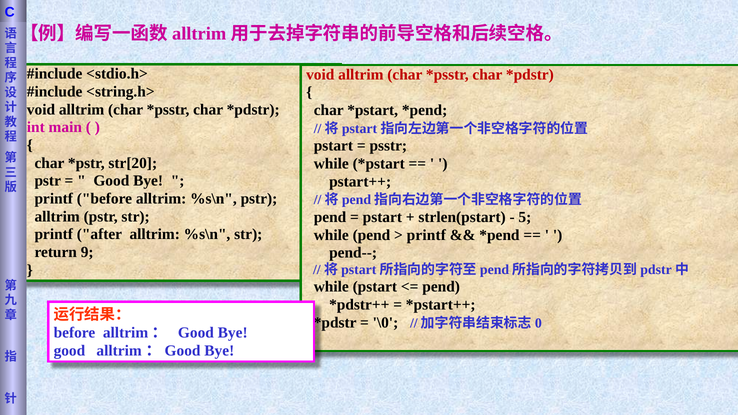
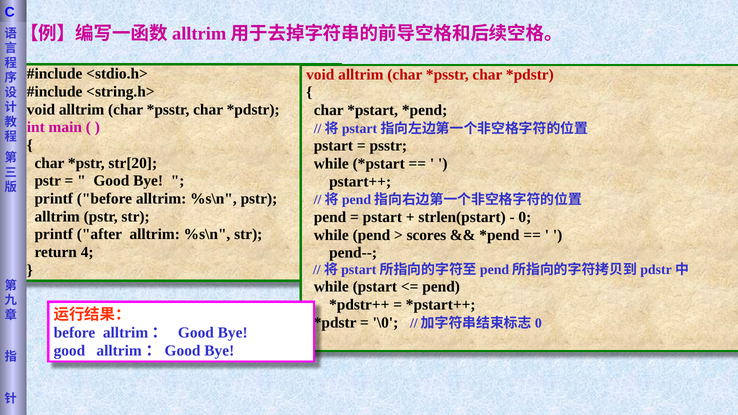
5: 5 -> 0 (525, 217)
printf: printf -> scores (426, 235)
9: 9 -> 4 (87, 252)
